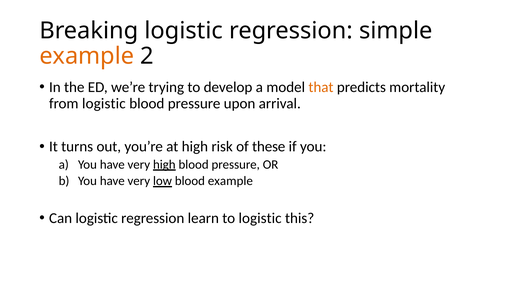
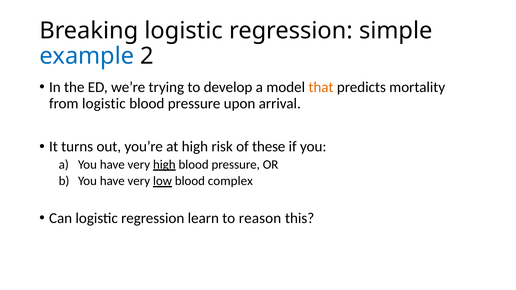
example colour: orange -> blue (87, 56)
blood example: example -> complex (230, 181)
to logistic: logistic -> reason (260, 218)
